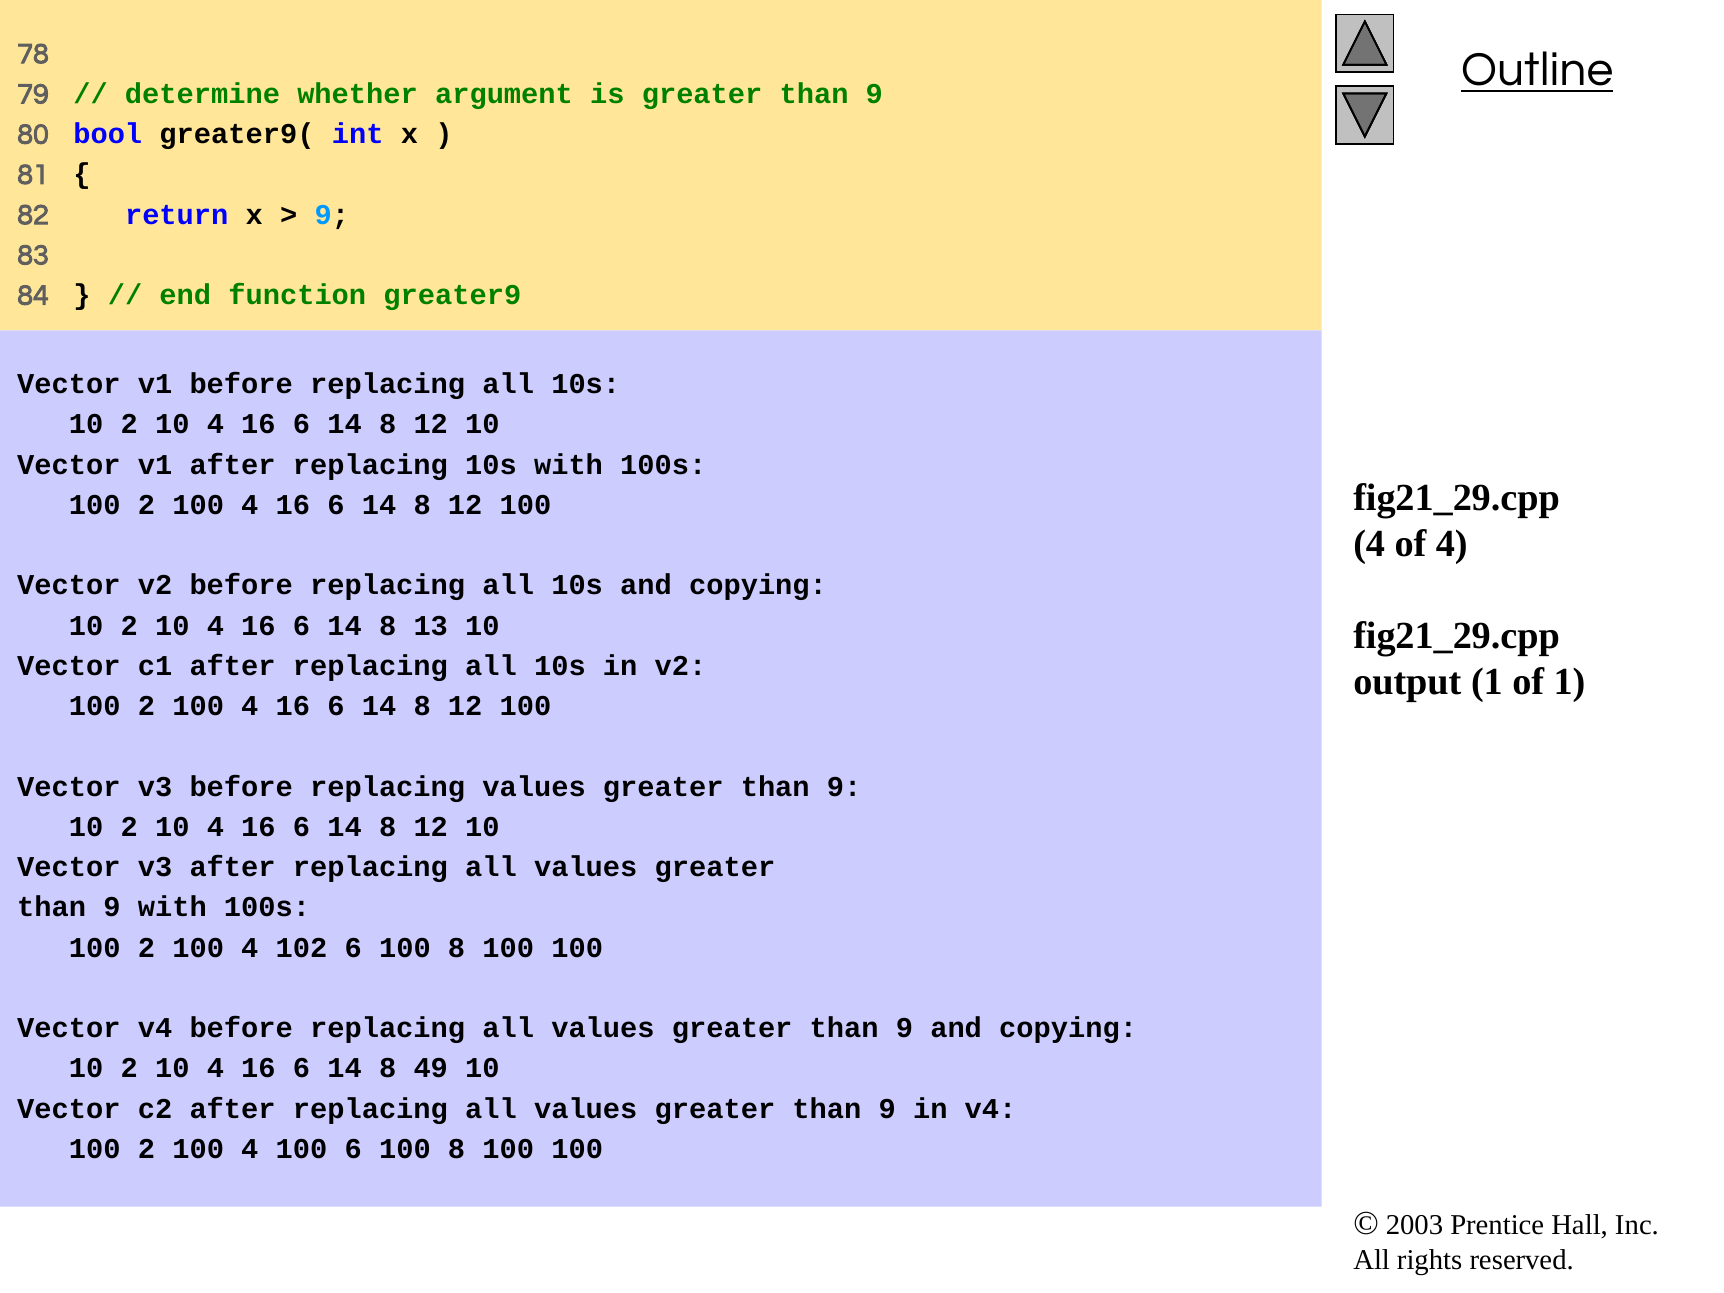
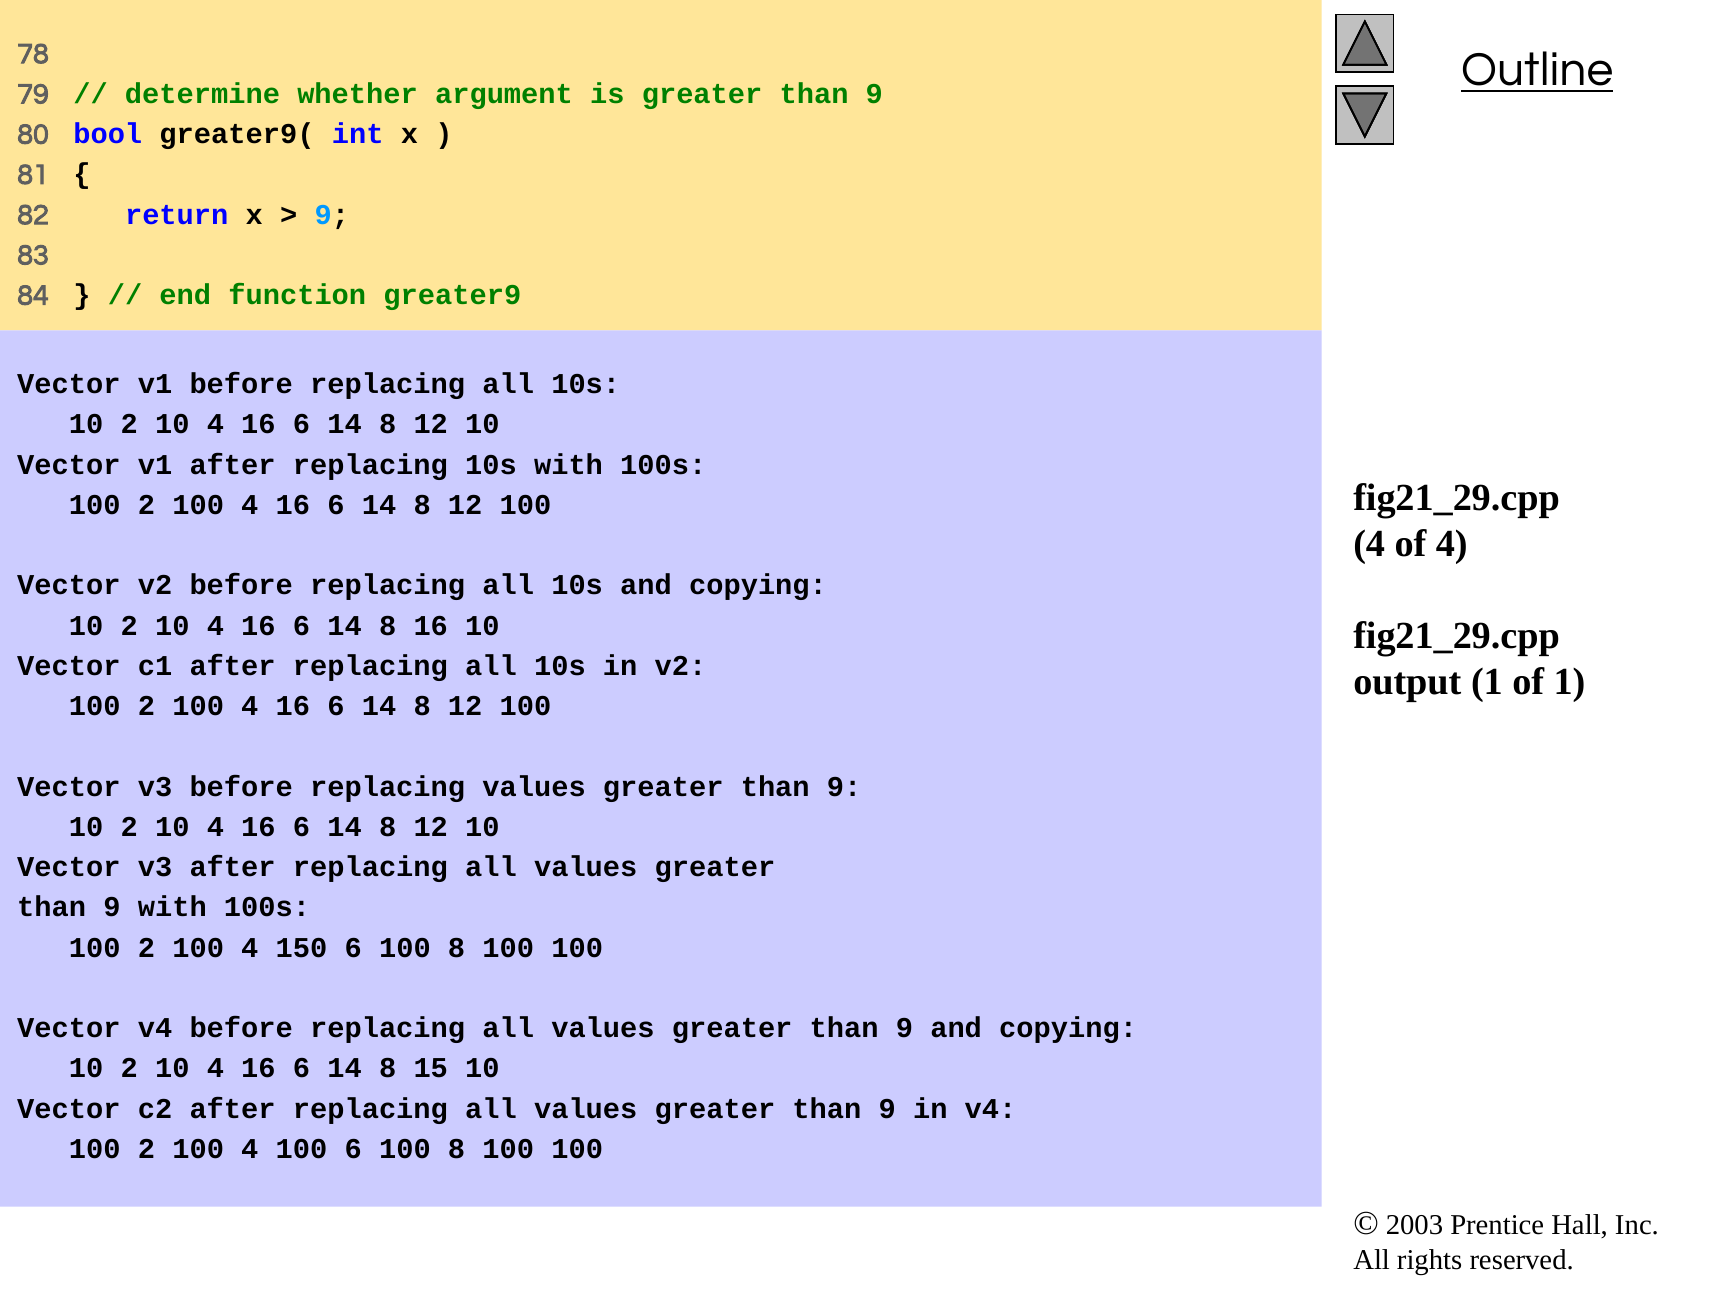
8 13: 13 -> 16 (431, 626)
102: 102 -> 150 (302, 948)
49: 49 -> 15 (431, 1068)
